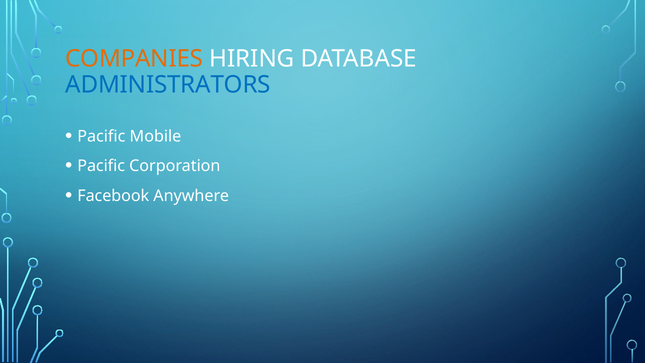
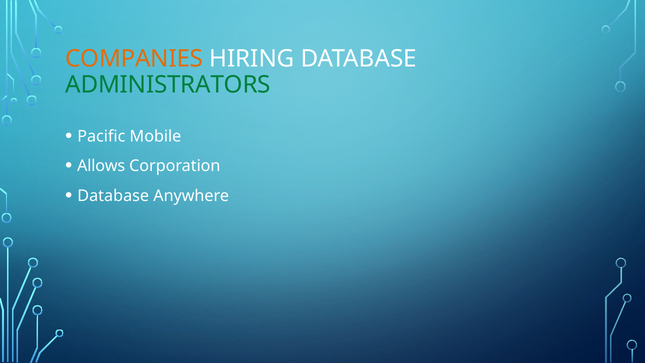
ADMINISTRATORS colour: blue -> green (168, 85)
Pacific: Pacific -> Allows (101, 166)
Facebook: Facebook -> Database (113, 196)
